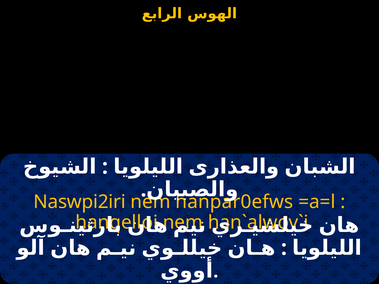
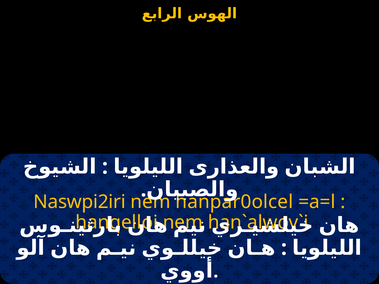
hanpar0efws: hanpar0efws -> hanpar0olcel (234, 202)
